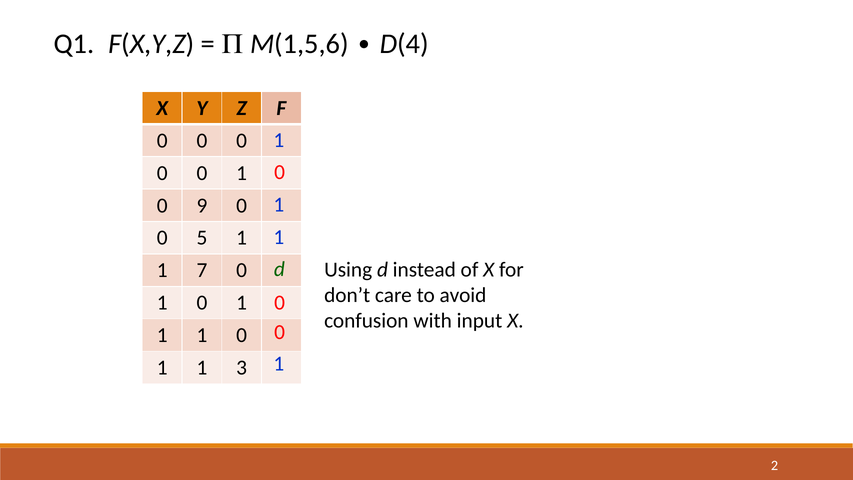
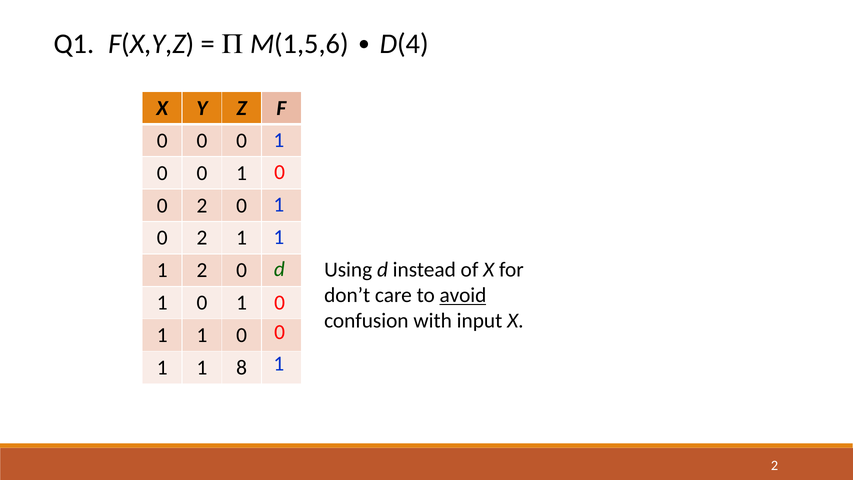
9: 9 -> 2 (202, 205)
5: 5 -> 2 (202, 238)
1 7: 7 -> 2 (202, 270)
avoid underline: none -> present (463, 295)
3: 3 -> 8 (242, 368)
